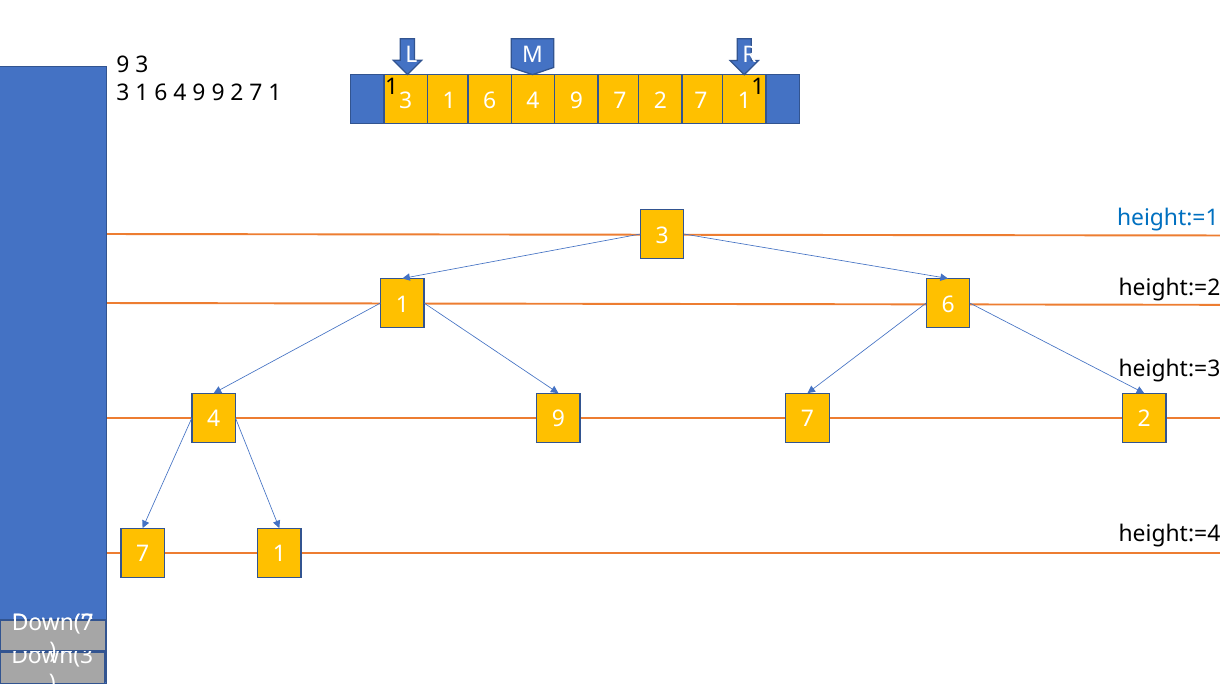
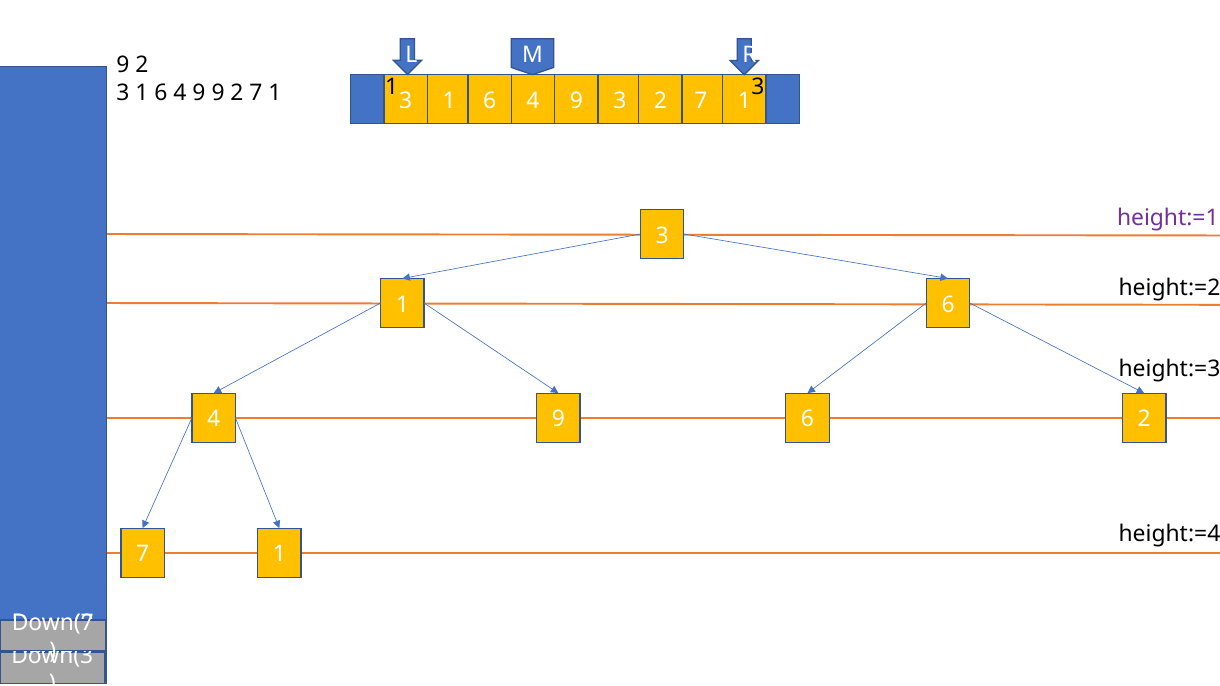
3: 3 -> 2 (142, 65)
1 1: 1 -> 3 (758, 87)
7: 7 -> 3 (620, 101)
height:=1 colour: blue -> purple (1168, 218)
7: 7 -> 6 (808, 419)
